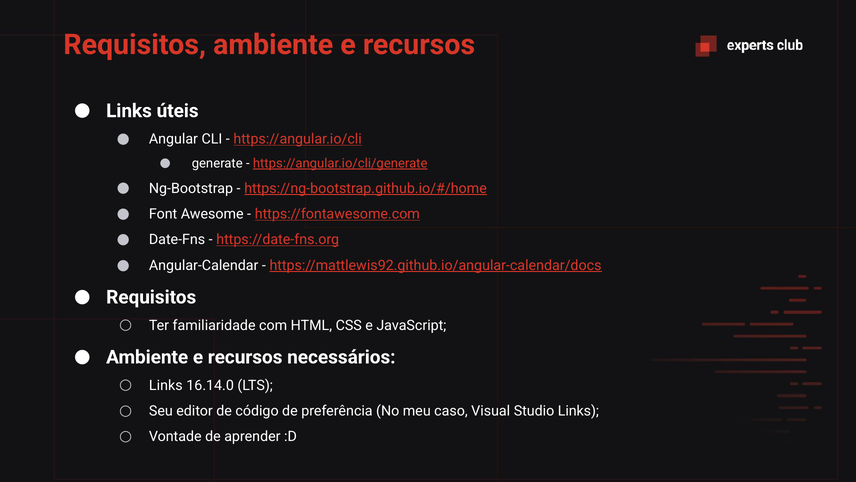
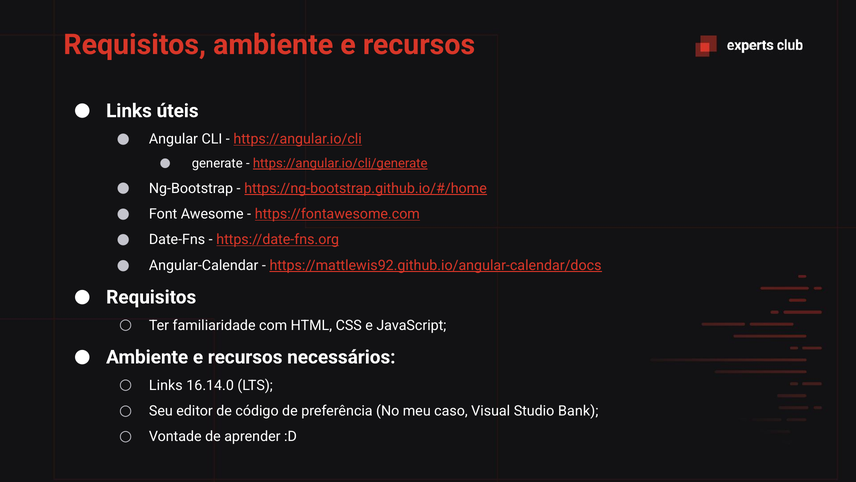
Studio Links: Links -> Bank (578, 411)
